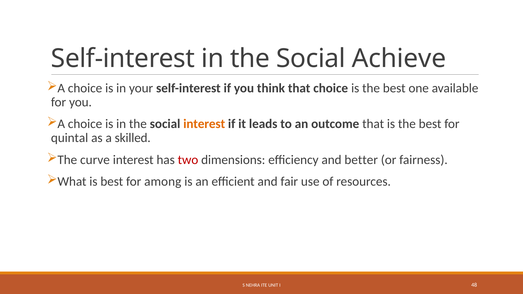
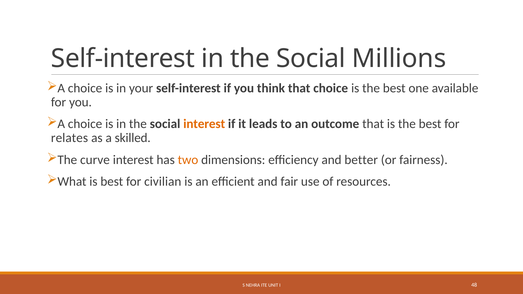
Achieve: Achieve -> Millions (399, 59)
quintal: quintal -> relates (70, 138)
two colour: red -> orange (188, 160)
among: among -> civilian (163, 182)
